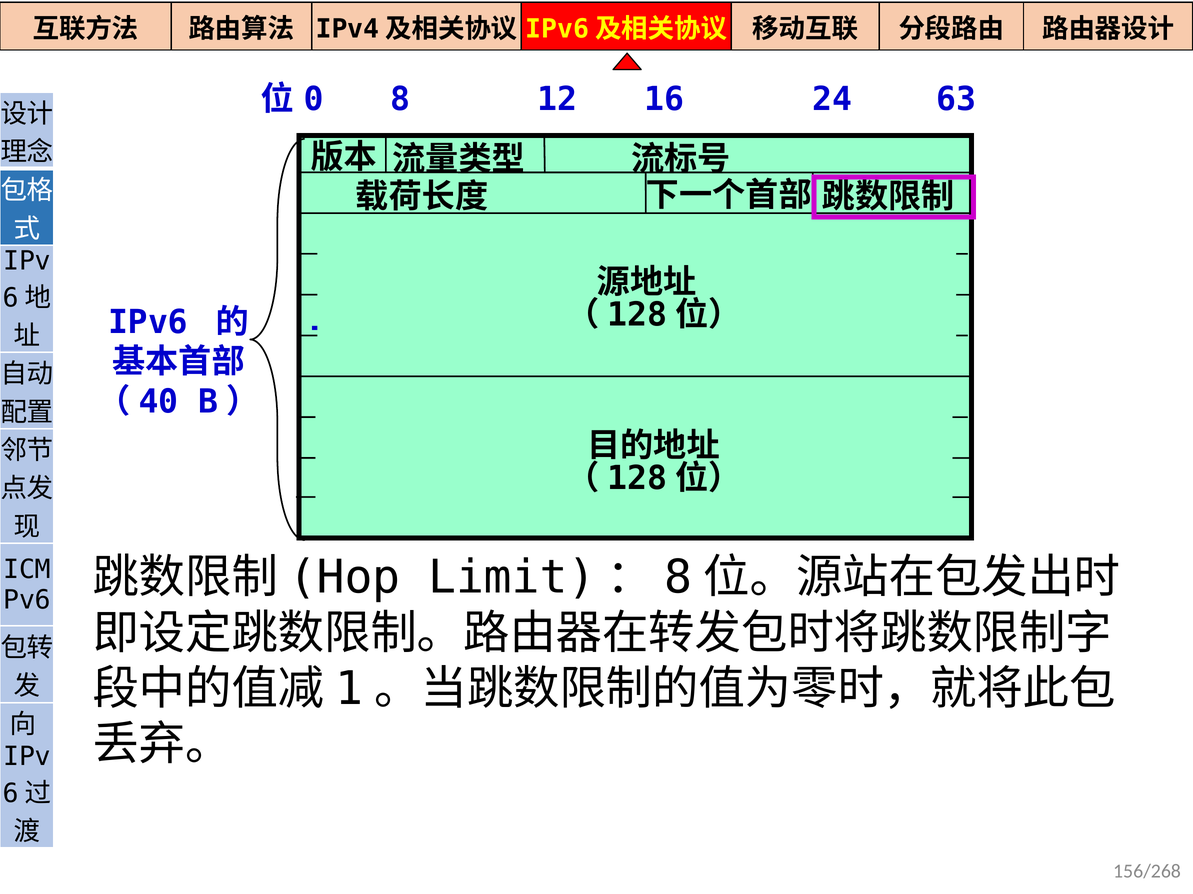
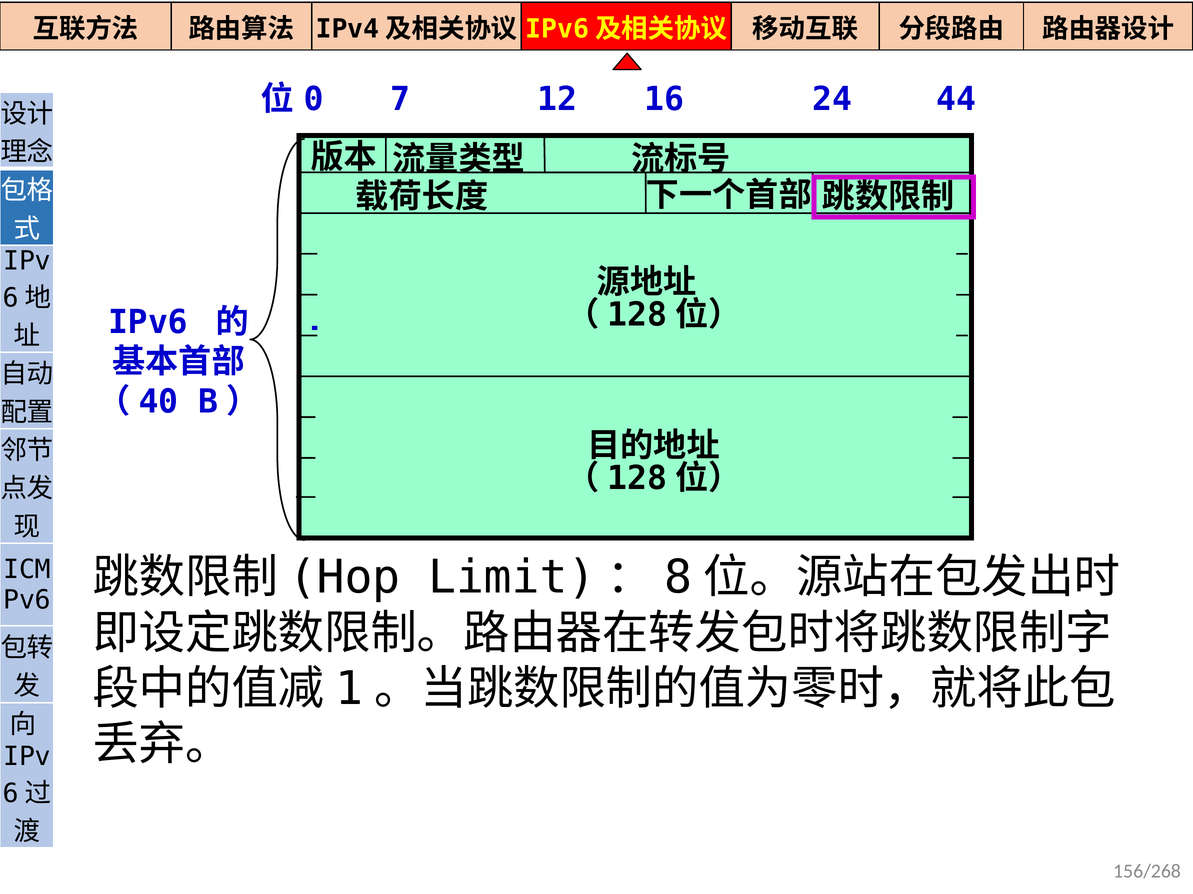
8: 8 -> 7 (400, 99)
63: 63 -> 44 (956, 99)
